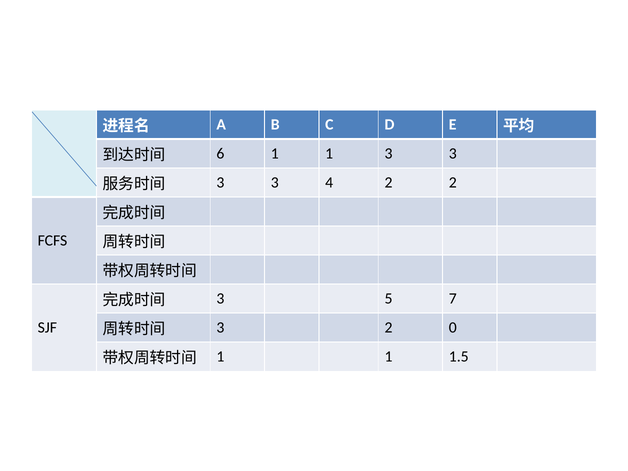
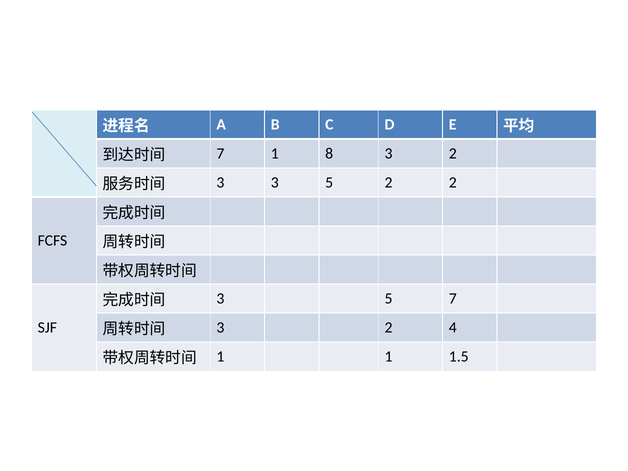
6: 6 -> 7 (220, 154)
1: 1 -> 8 (329, 154)
3: 3 -> 2 (453, 154)
3 3 4: 4 -> 5 (329, 183)
0: 0 -> 4 (453, 328)
